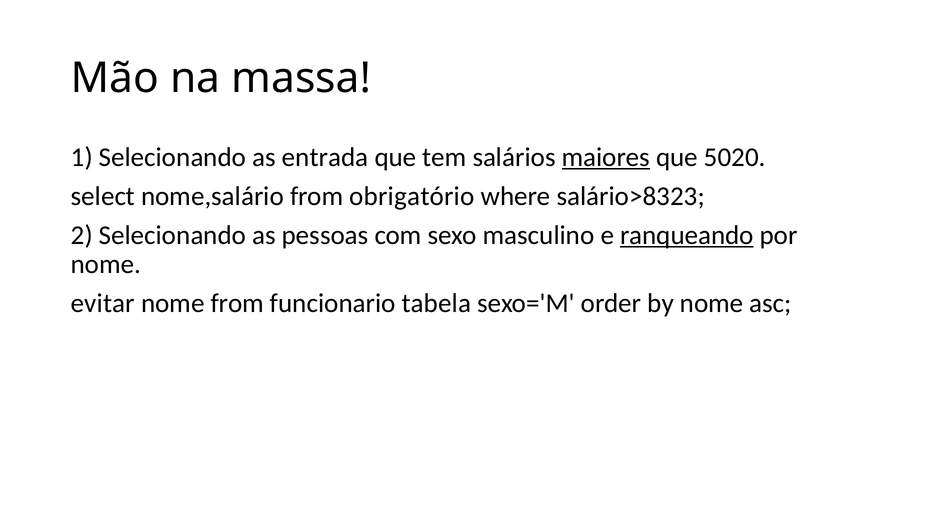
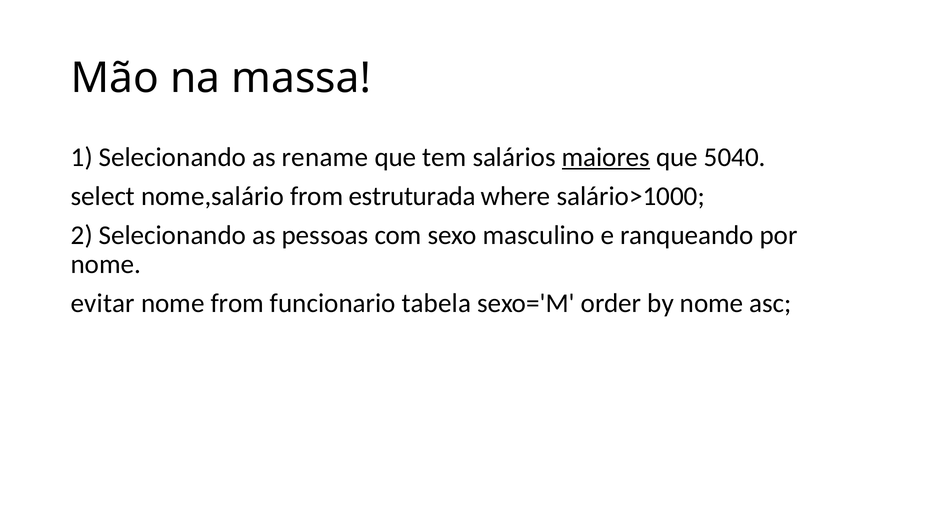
entrada: entrada -> rename (325, 157)
5020: 5020 -> 5040 (735, 157)
obrigatório: obrigatório -> estruturada (412, 196)
salário>8323: salário>8323 -> salário>1000 (631, 196)
ranqueando underline: present -> none (687, 235)
